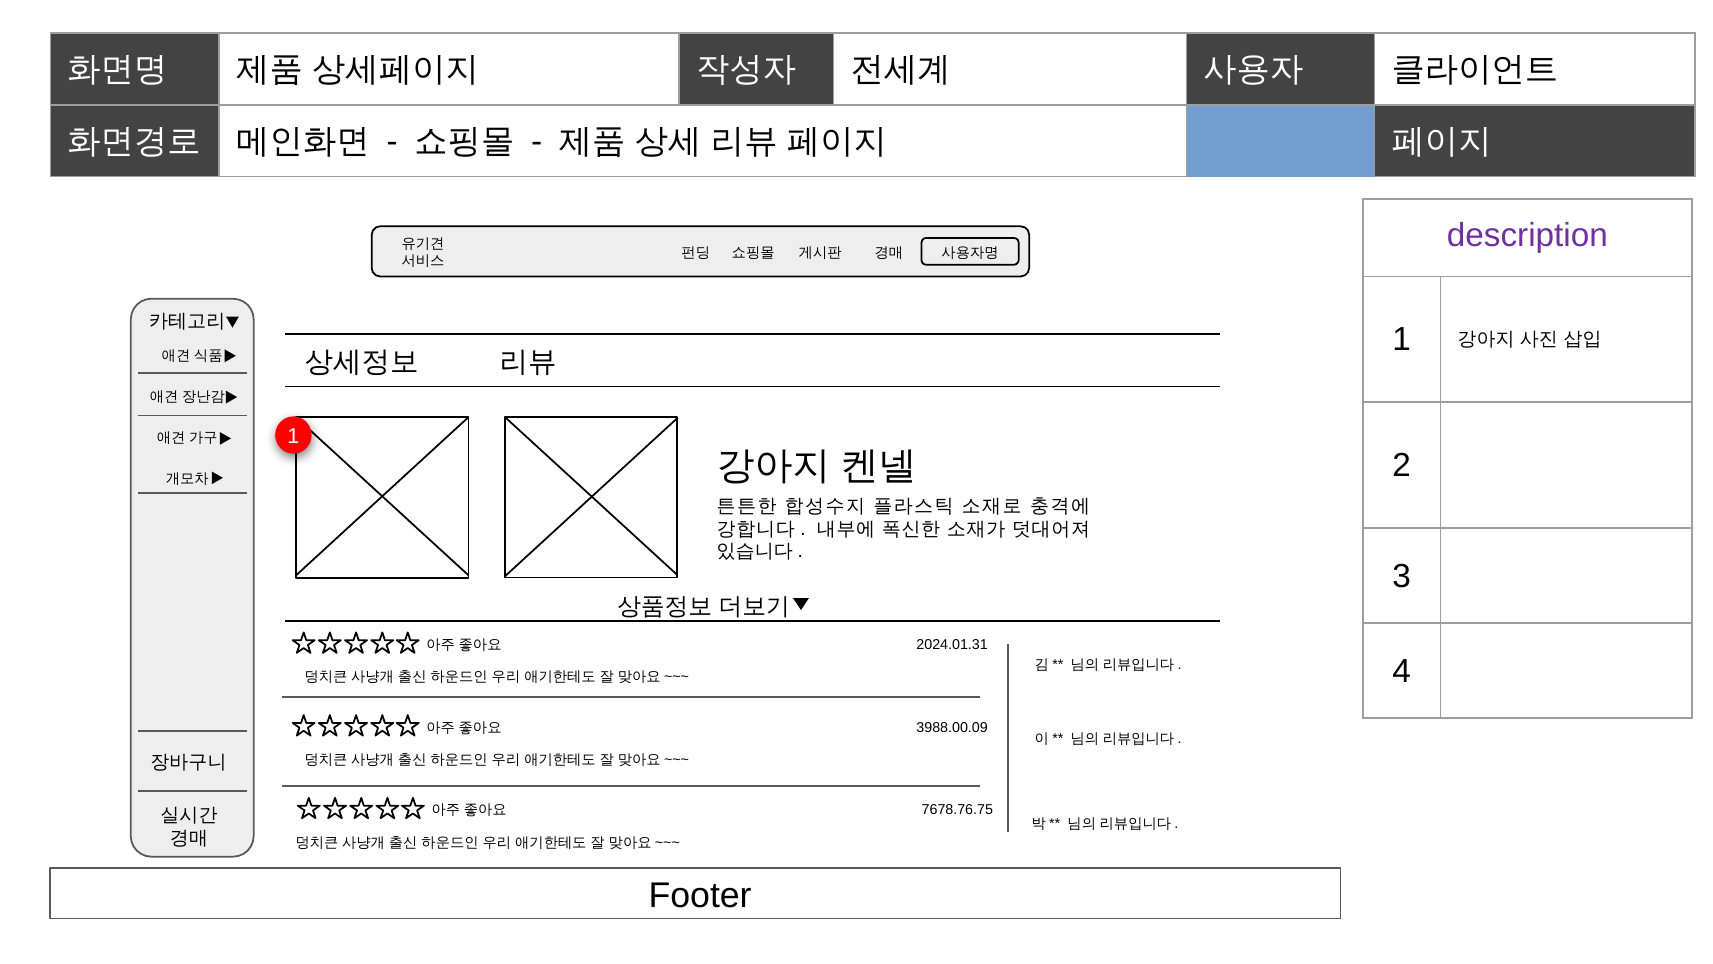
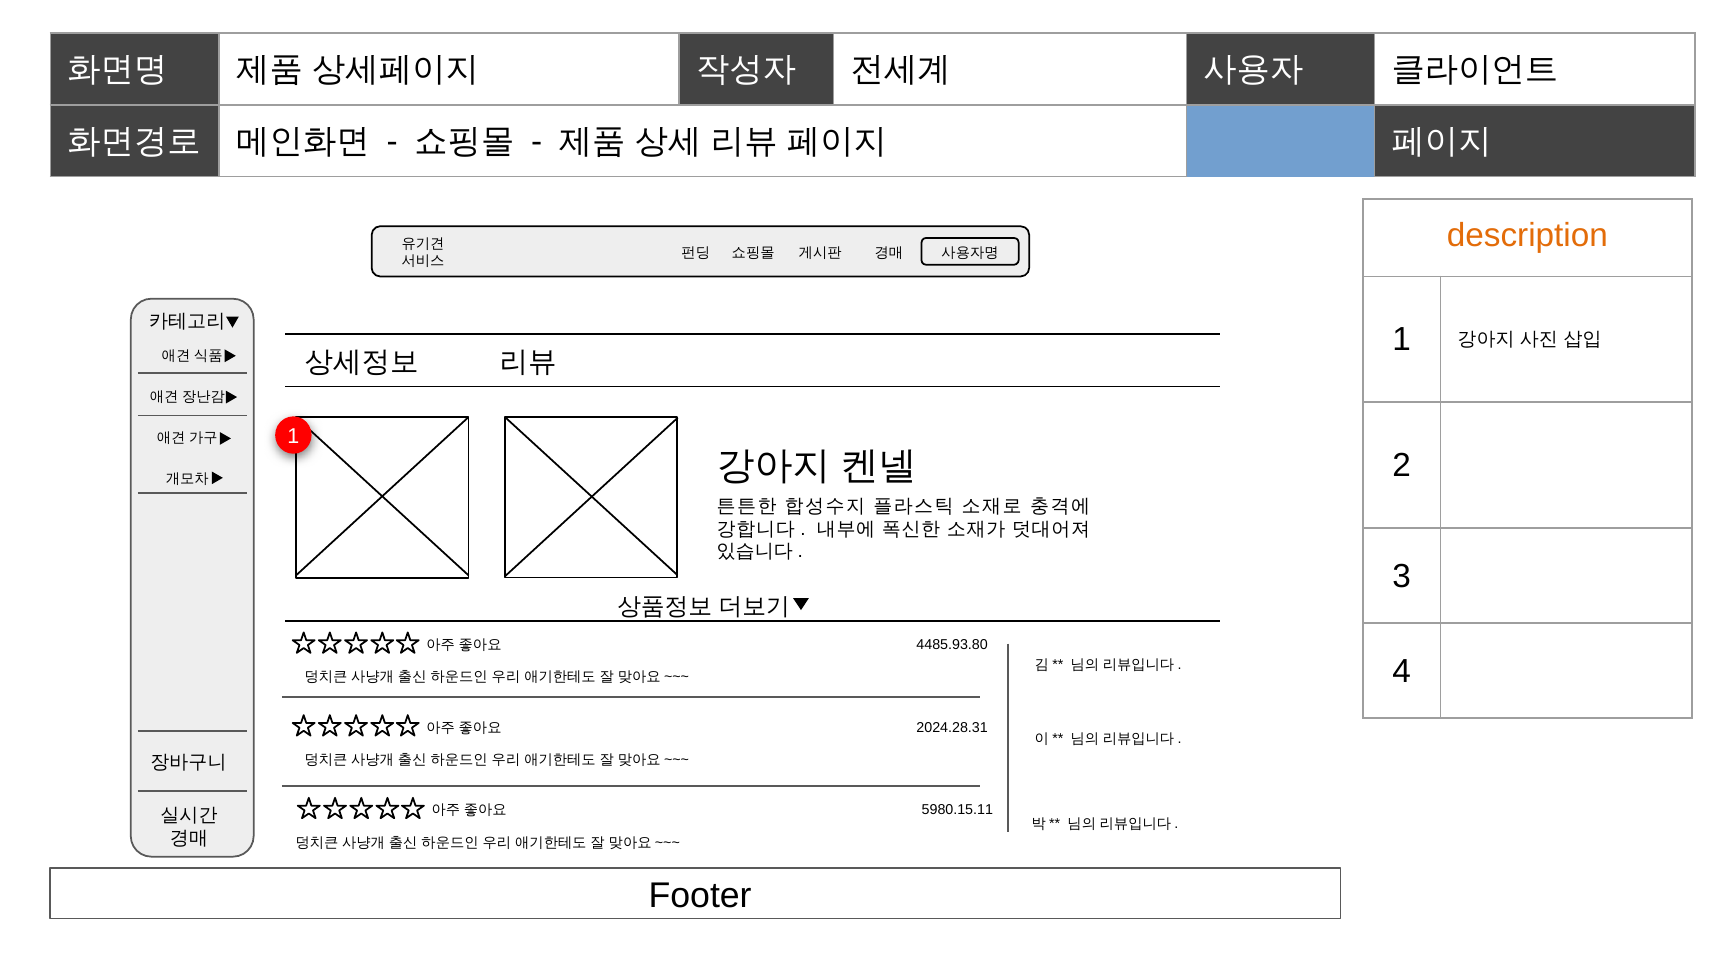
description colour: purple -> orange (1527, 235)
2024.01.31: 2024.01.31 -> 4485.93.80 (952, 644)
3988.00.09: 3988.00.09 -> 2024.28.31 (952, 727)
7678.76.75: 7678.76.75 -> 5980.15.11 (957, 810)
